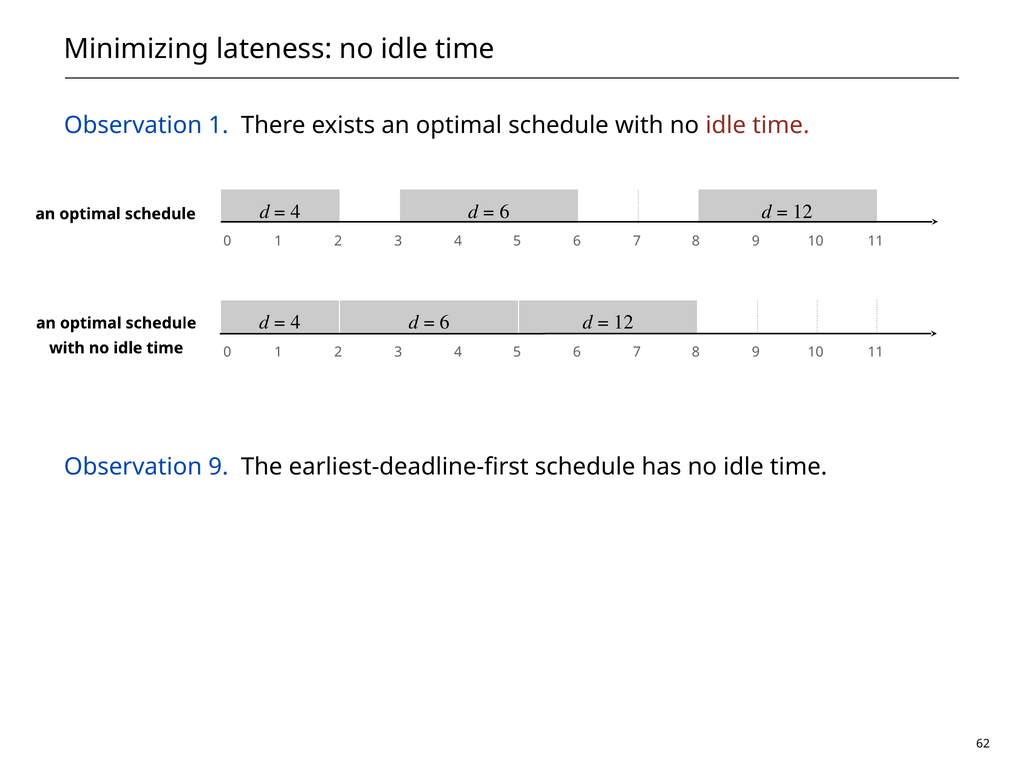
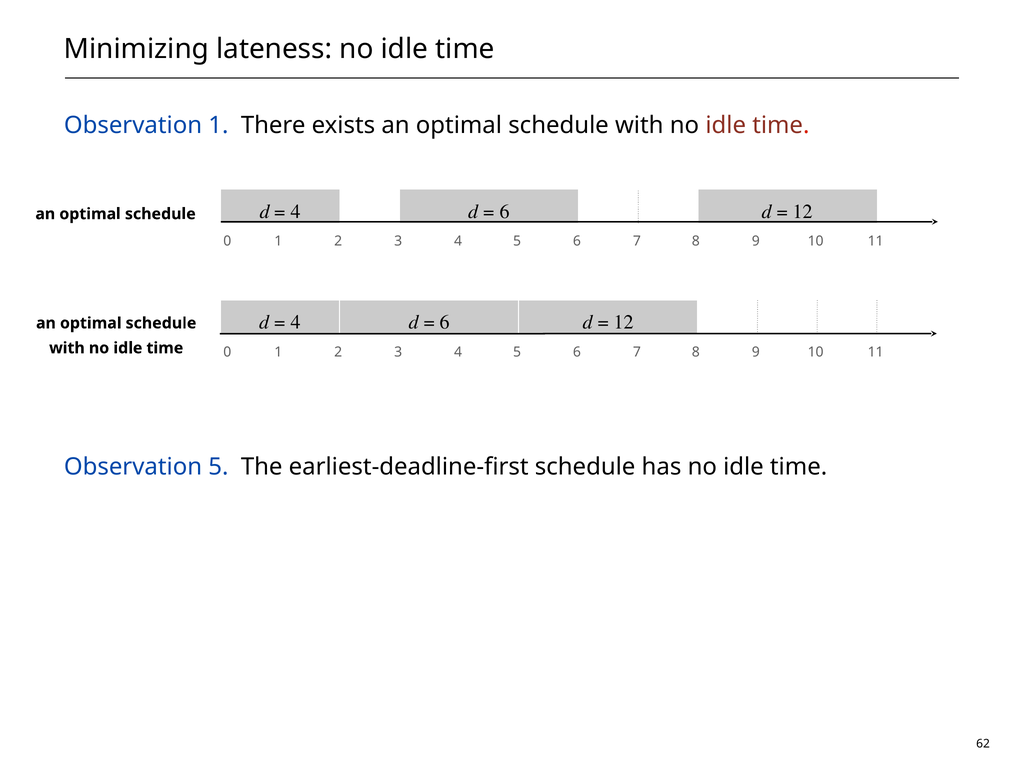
Observation 9: 9 -> 5 (218, 467)
